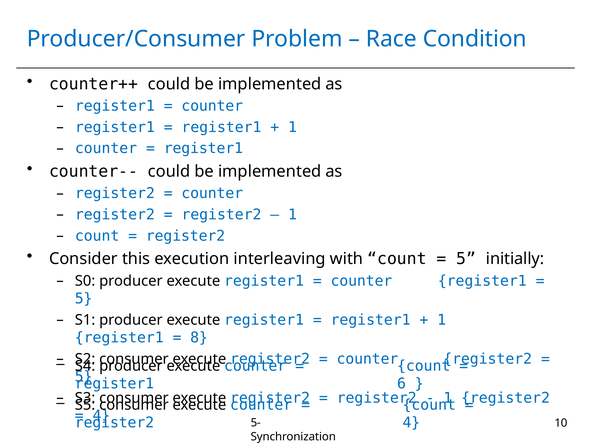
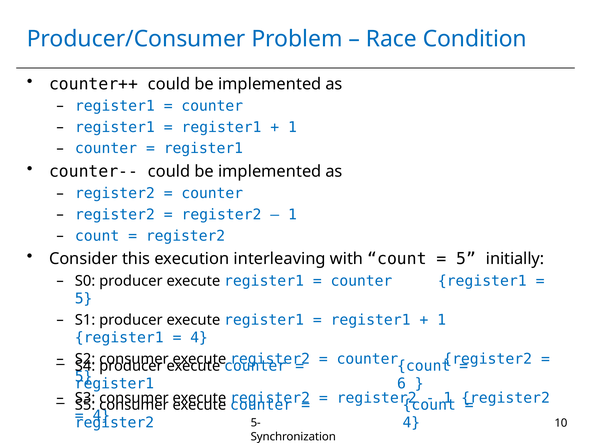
8: 8 -> 4 (199, 338)
